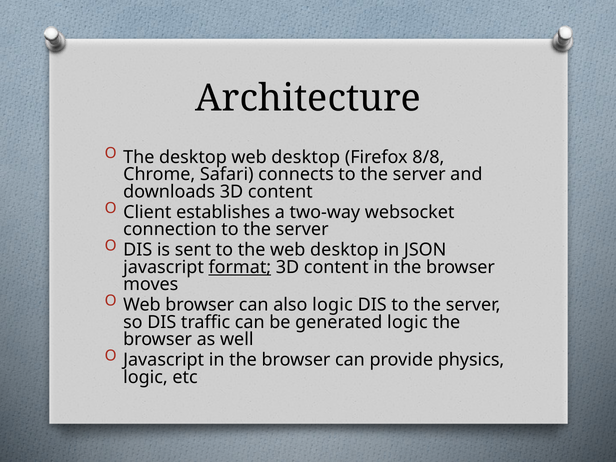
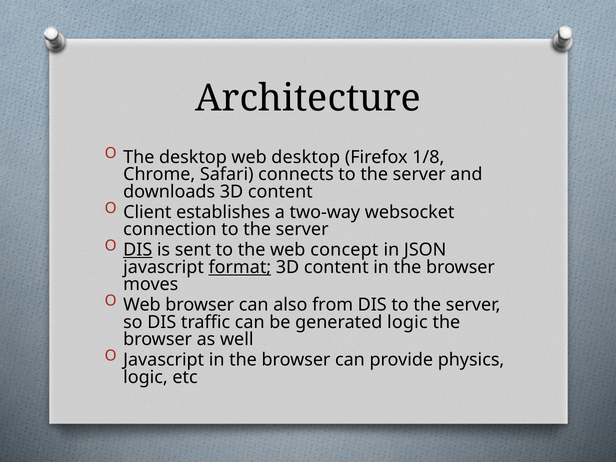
8/8: 8/8 -> 1/8 (428, 157)
DIS underline: none -> present (138, 250)
the web desktop: desktop -> concept (344, 250)
also logic: logic -> from (333, 305)
